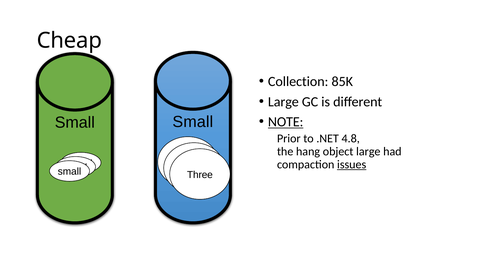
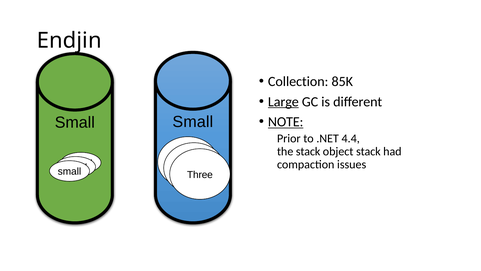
Cheap: Cheap -> Endjin (69, 40)
Large underline: none -> present (283, 102)
4.8: 4.8 -> 4.4 (351, 138)
the hang: hang -> stack (308, 151)
object large: large -> stack (368, 151)
issues underline: present -> none (352, 164)
